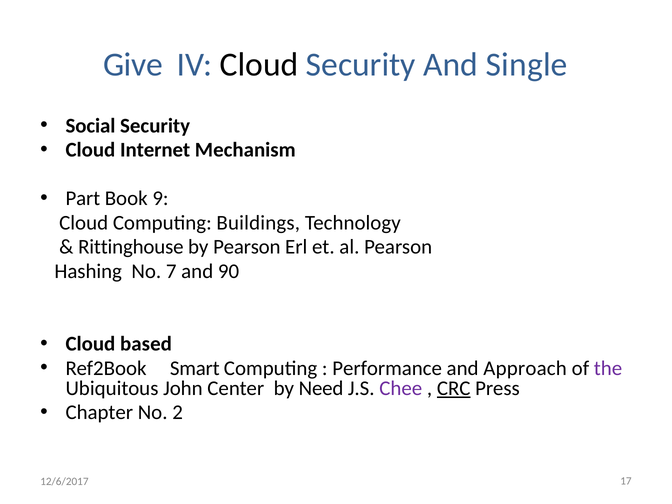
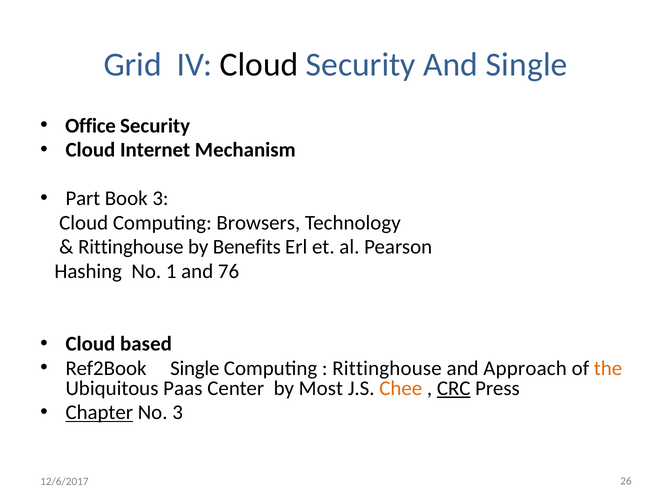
Give: Give -> Grid (133, 65)
Social: Social -> Office (91, 126)
Book 9: 9 -> 3 (160, 198)
Buildings: Buildings -> Browsers (258, 223)
by Pearson: Pearson -> Benefits (247, 247)
7: 7 -> 1 (171, 271)
90: 90 -> 76 (229, 271)
Ref2Book Smart: Smart -> Single (195, 368)
Performance: Performance -> Rittinghouse (387, 368)
the colour: purple -> orange (608, 368)
John: John -> Paas (183, 388)
Need: Need -> Most (321, 388)
Chee colour: purple -> orange (401, 388)
Chapter underline: none -> present (99, 412)
No 2: 2 -> 3 (178, 412)
17: 17 -> 26 (626, 481)
